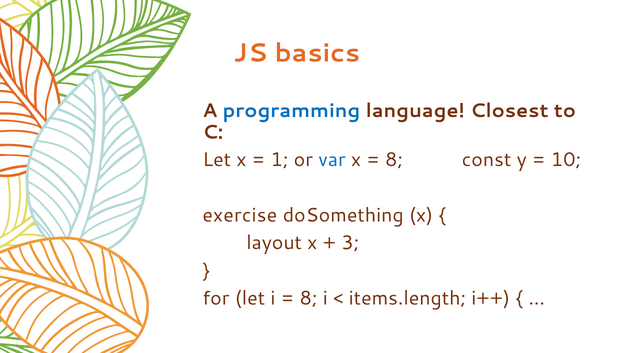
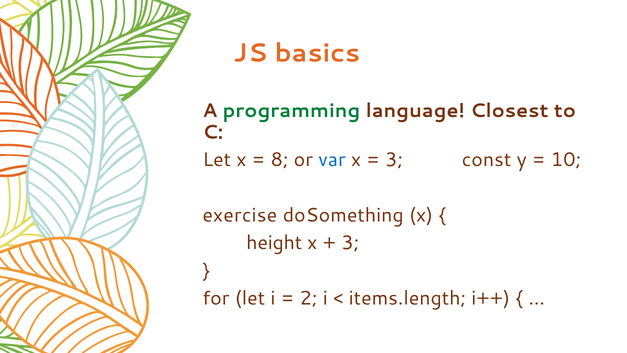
programming colour: blue -> green (291, 111)
1: 1 -> 8 (280, 160)
8: 8 -> 3 (394, 160)
layout: layout -> height (274, 243)
8: 8 -> 2 (309, 298)
